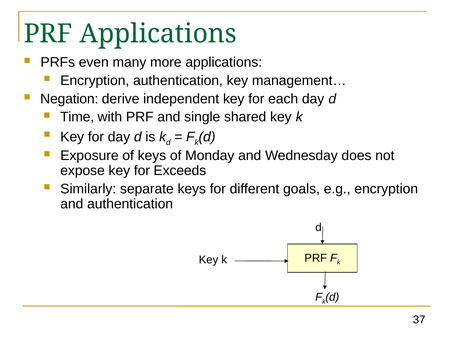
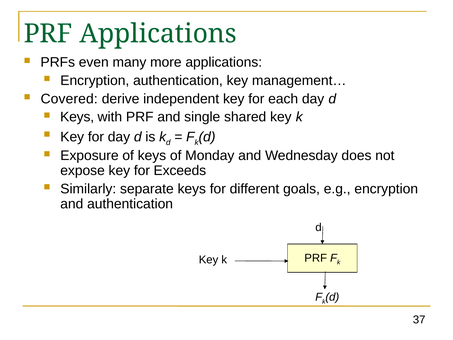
Negation: Negation -> Covered (69, 99)
Time: Time -> Keys (77, 117)
